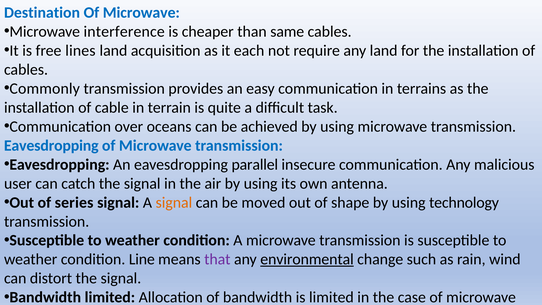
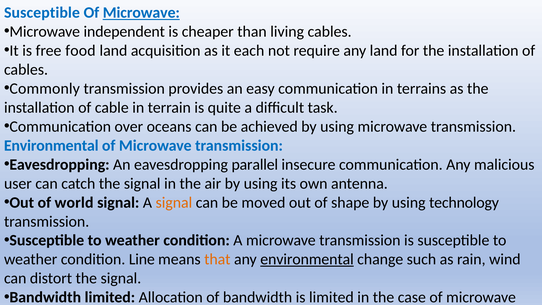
Destination: Destination -> Susceptible (42, 13)
Microwave underline: none -> present (141, 13)
interference: interference -> independent (124, 32)
same: same -> living (287, 32)
lines: lines -> food (80, 51)
Eavesdropping: Eavesdropping -> Environmental (51, 145)
series: series -> world (74, 202)
that colour: purple -> orange (217, 259)
